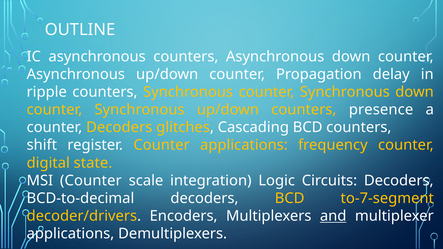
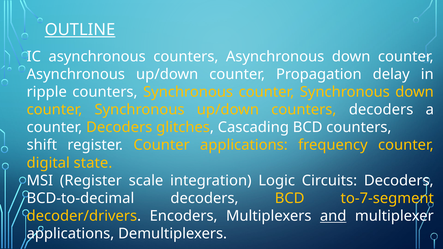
OUTLINE underline: none -> present (80, 30)
counters presence: presence -> decoders (381, 110)
MSI Counter: Counter -> Register (91, 181)
